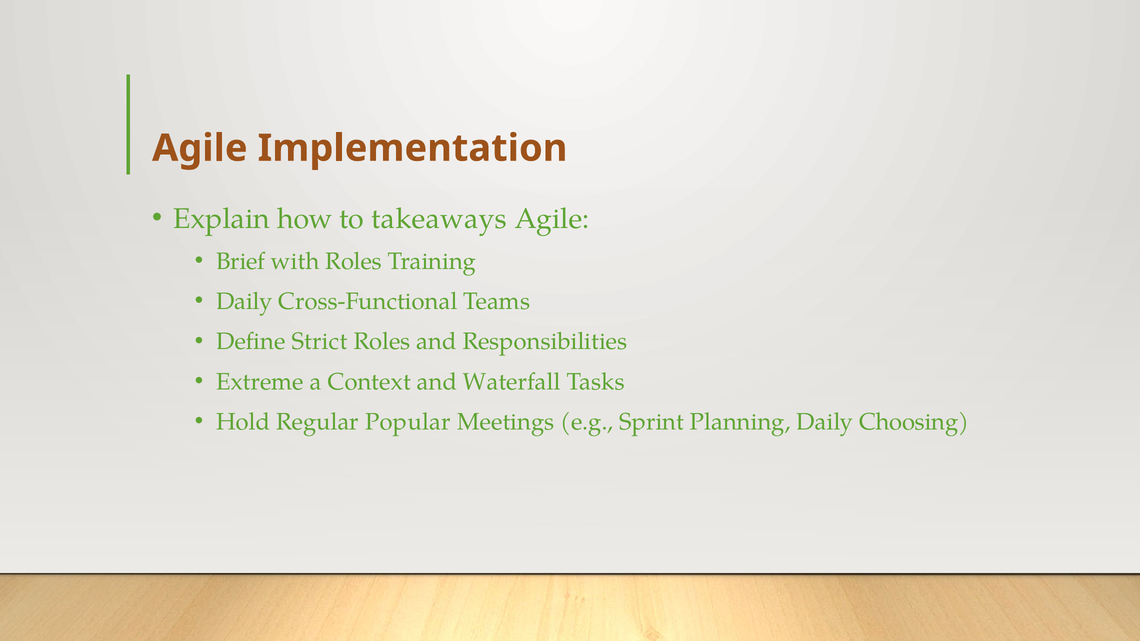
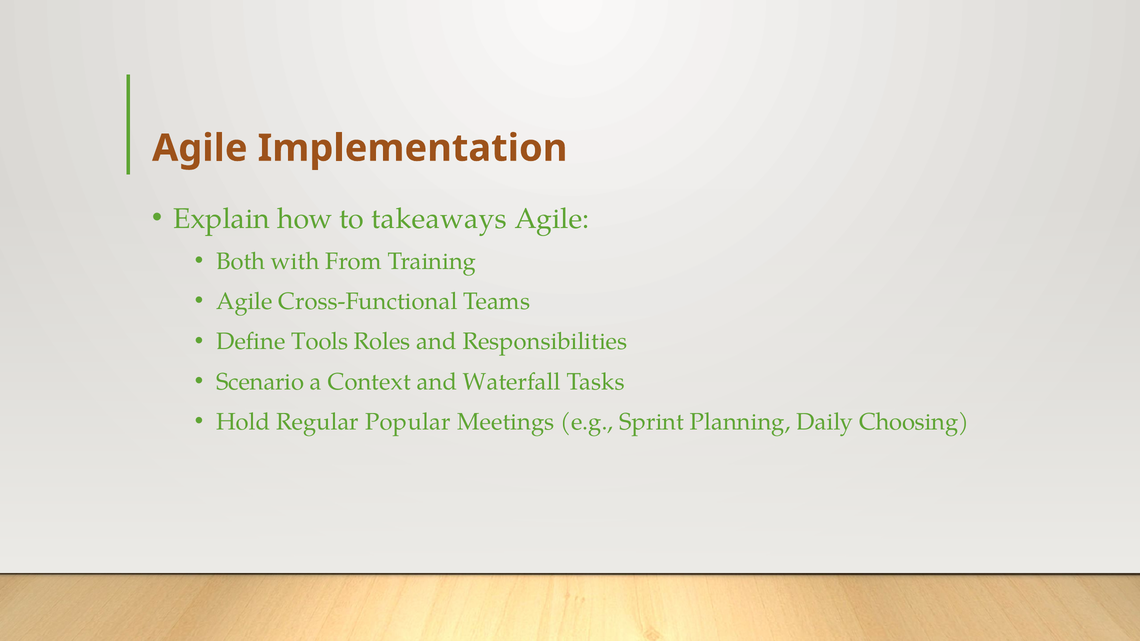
Brief: Brief -> Both (241, 261)
with Roles: Roles -> From (354, 261)
Daily: Daily -> Agile (244, 302)
Strict: Strict -> Tools (320, 342)
Extreme: Extreme -> Scenario (260, 382)
